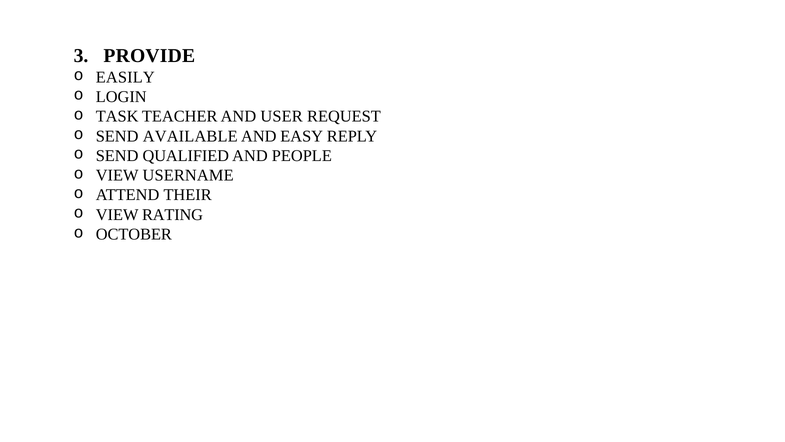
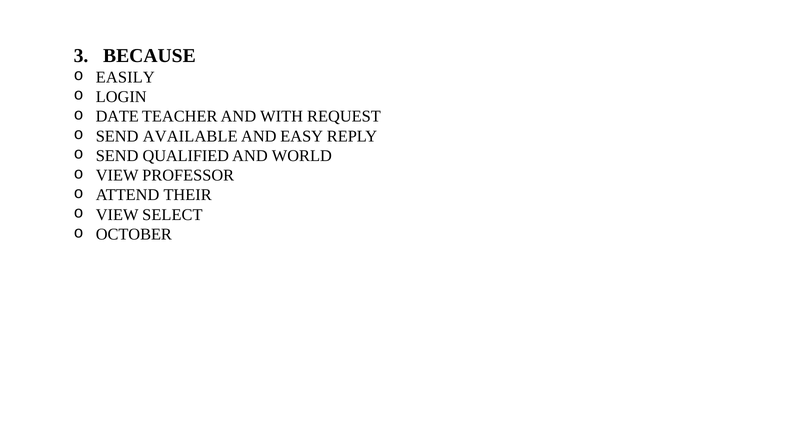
PROVIDE: PROVIDE -> BECAUSE (149, 56)
TASK: TASK -> DATE (117, 116)
USER: USER -> WITH (282, 116)
PEOPLE: PEOPLE -> WORLD (302, 156)
USERNAME: USERNAME -> PROFESSOR (188, 175)
RATING: RATING -> SELECT (172, 214)
